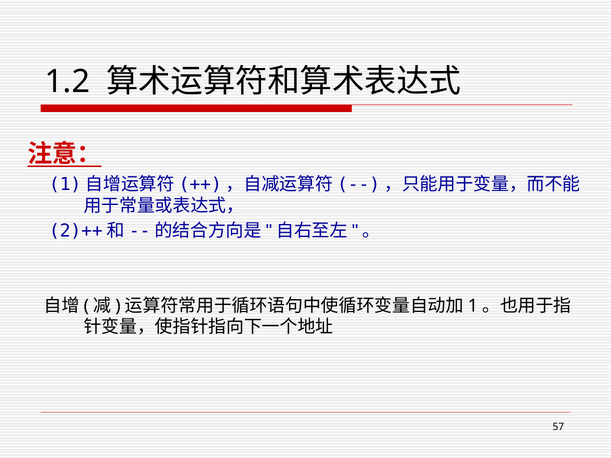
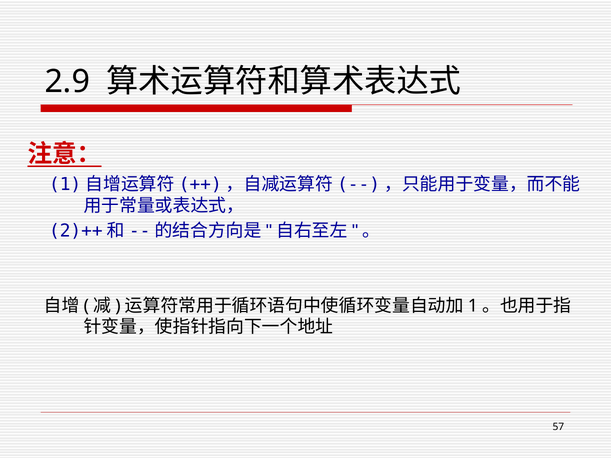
1.2: 1.2 -> 2.9 (67, 81)
